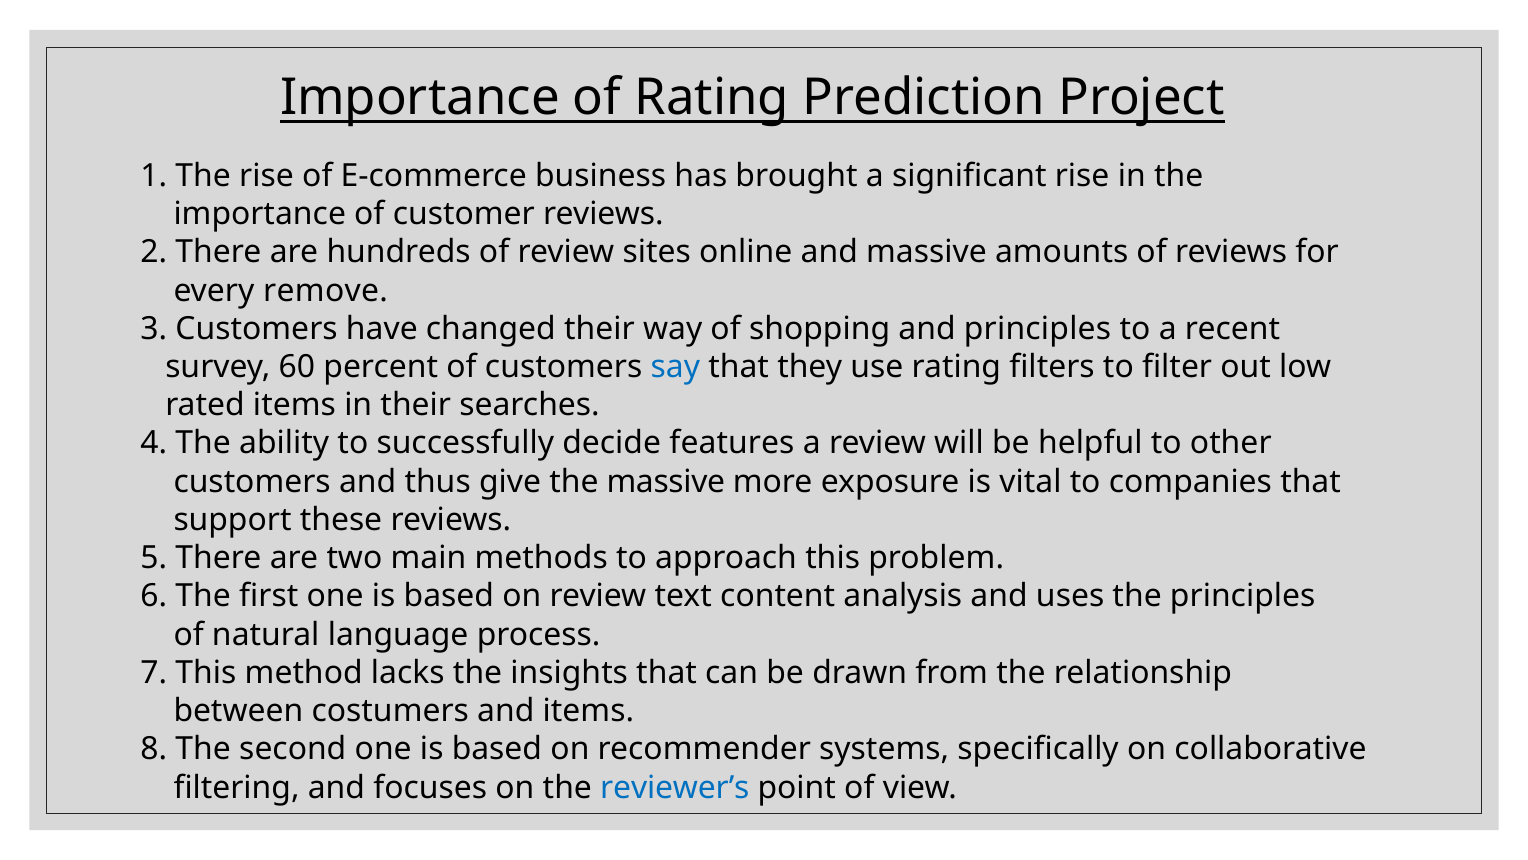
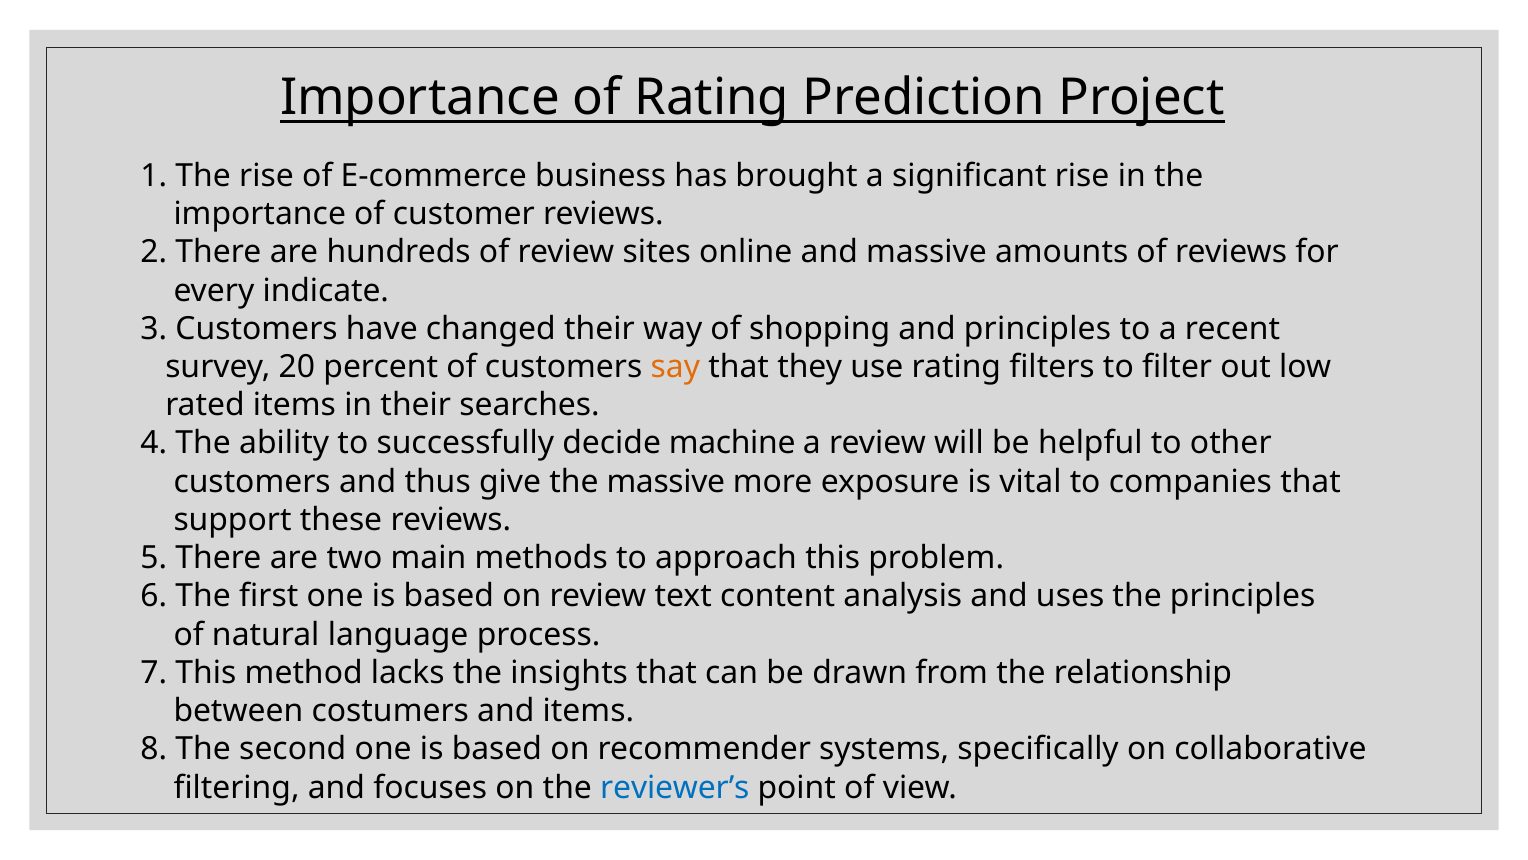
remove: remove -> indicate (326, 290)
60: 60 -> 20 (297, 367)
say colour: blue -> orange (675, 367)
features: features -> machine (732, 443)
